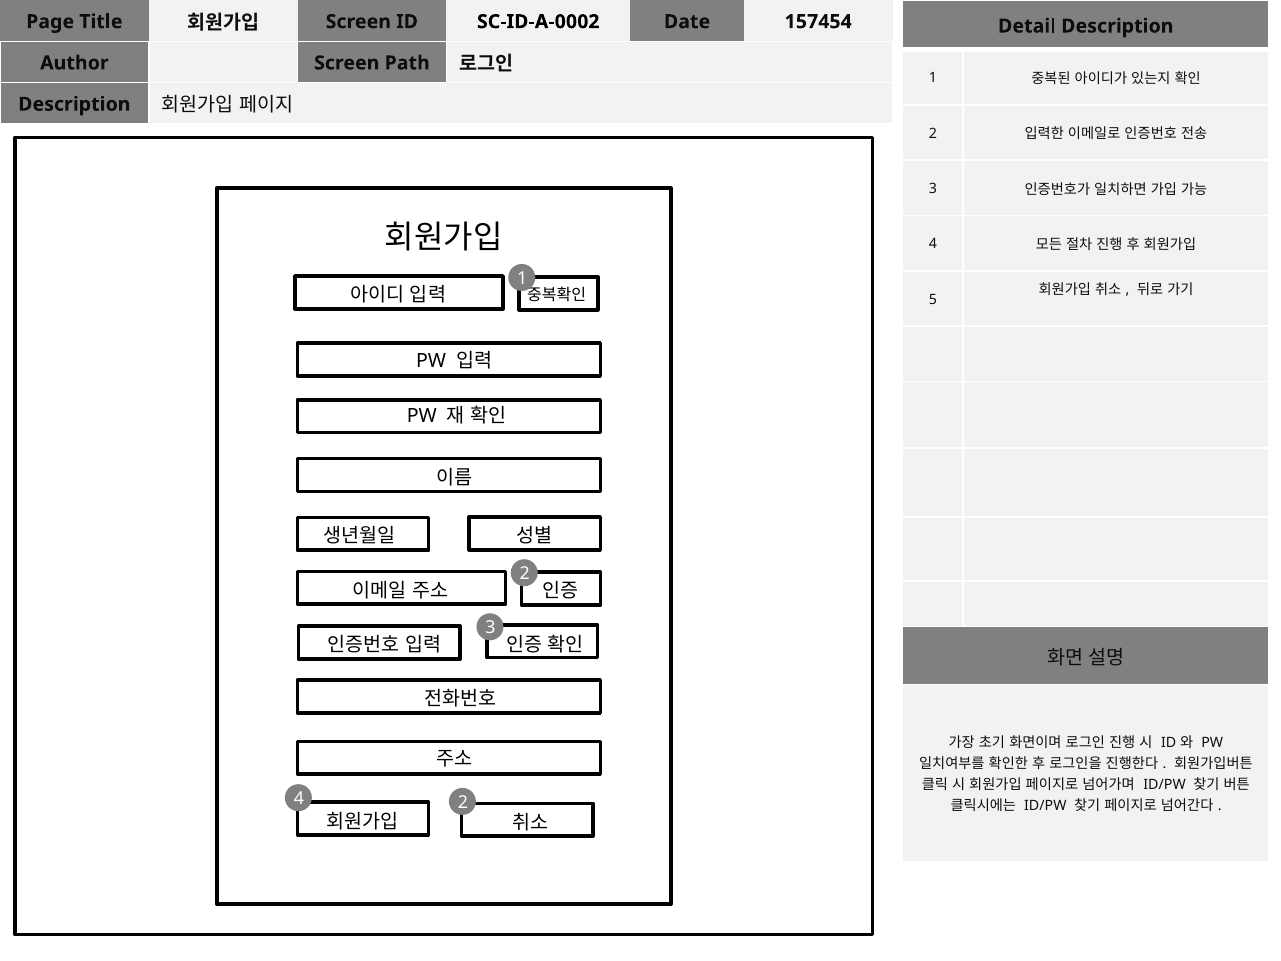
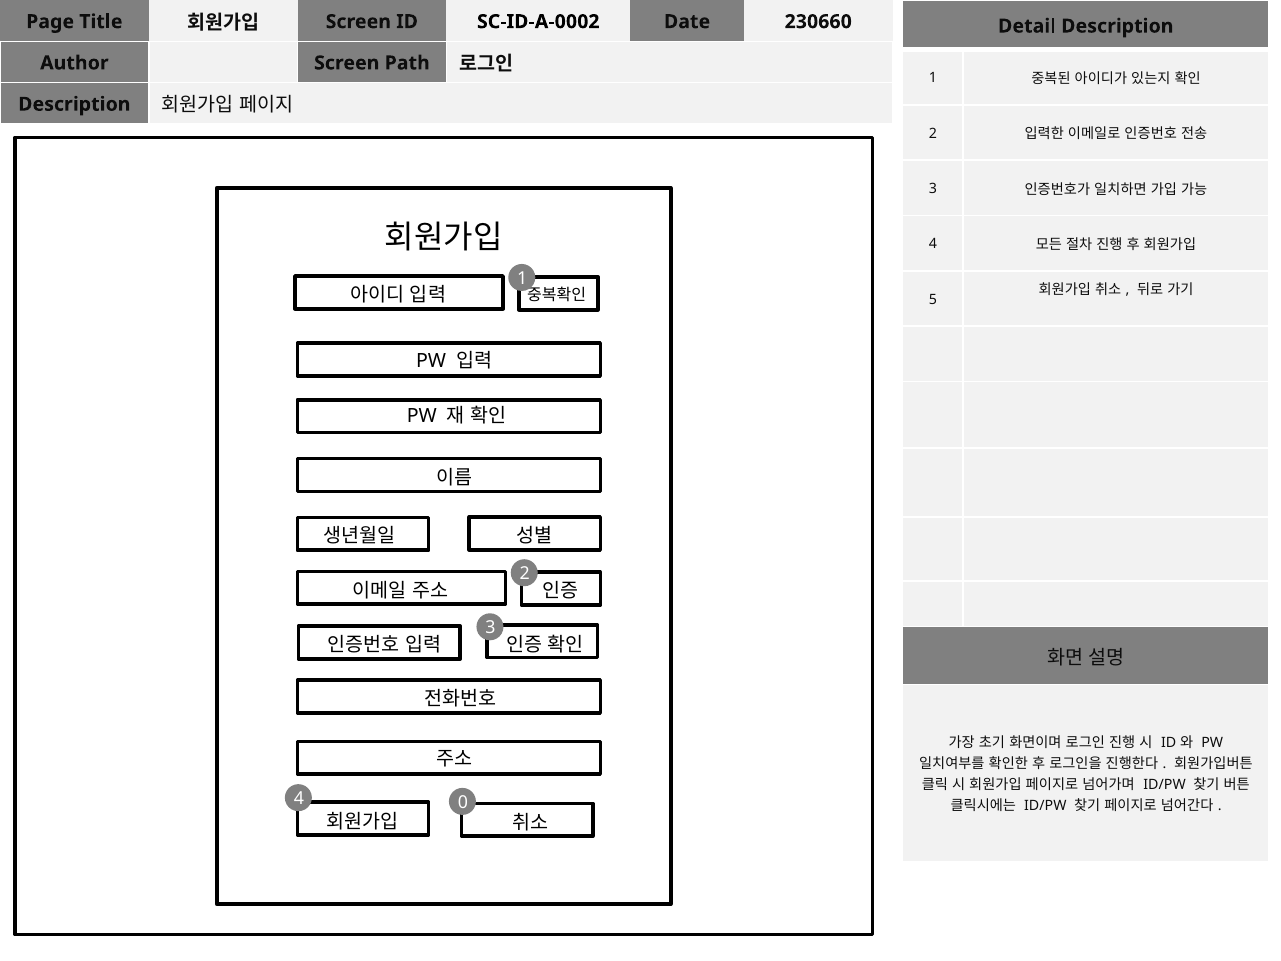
157454: 157454 -> 230660 (818, 22)
4 2: 2 -> 0 (463, 802)
